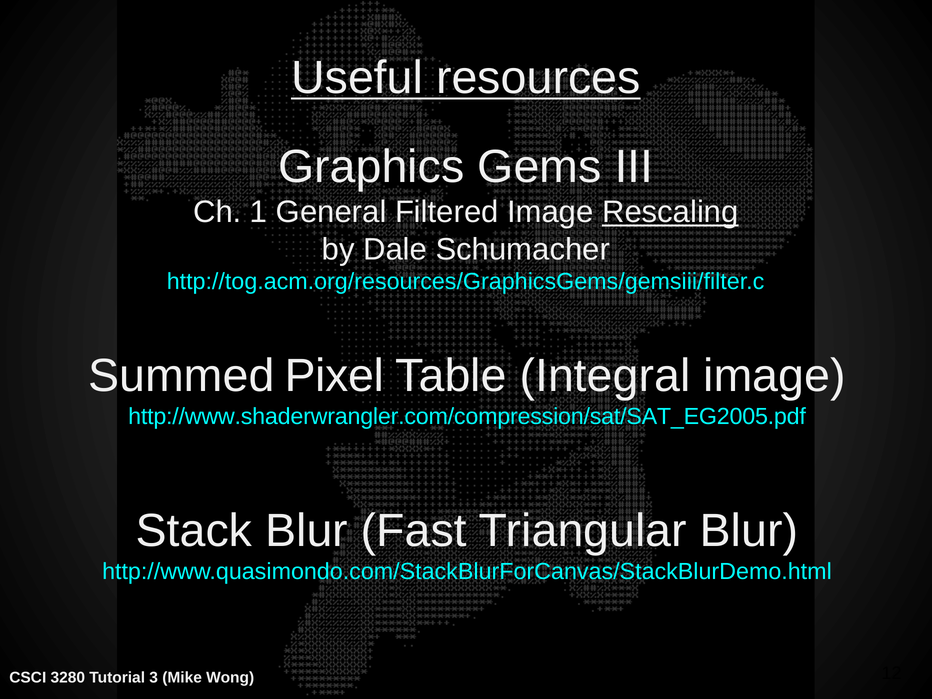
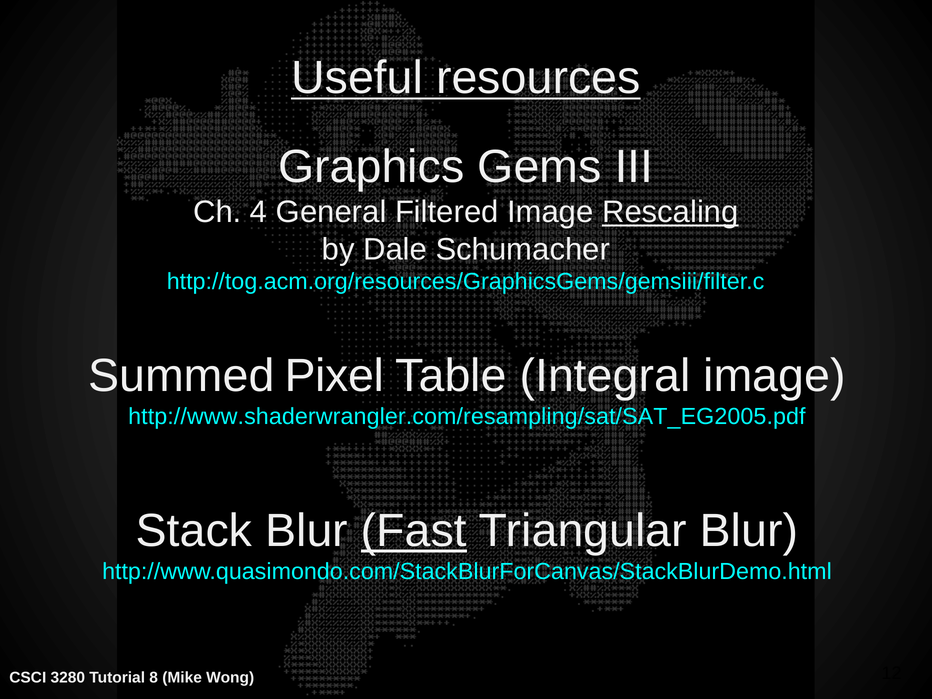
1: 1 -> 4 (259, 212)
http://www.shaderwrangler.com/compression/sat/SAT_EG2005.pdf: http://www.shaderwrangler.com/compression/sat/SAT_EG2005.pdf -> http://www.shaderwrangler.com/resampling/sat/SAT_EG2005.pdf (467, 416)
Fast underline: none -> present (414, 531)
3: 3 -> 8 (154, 678)
